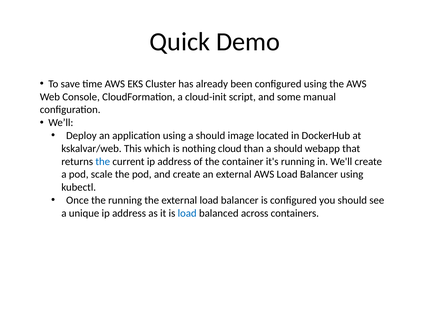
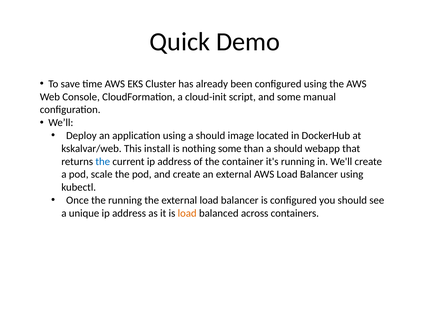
which: which -> install (157, 148)
nothing cloud: cloud -> some (230, 148)
load colour: blue -> orange (187, 213)
